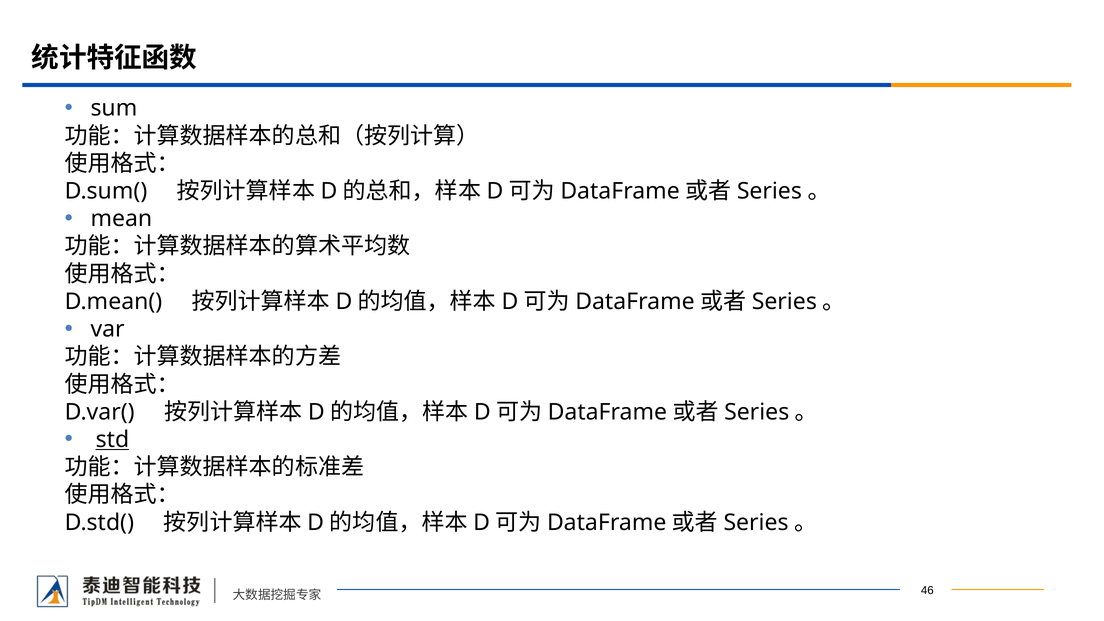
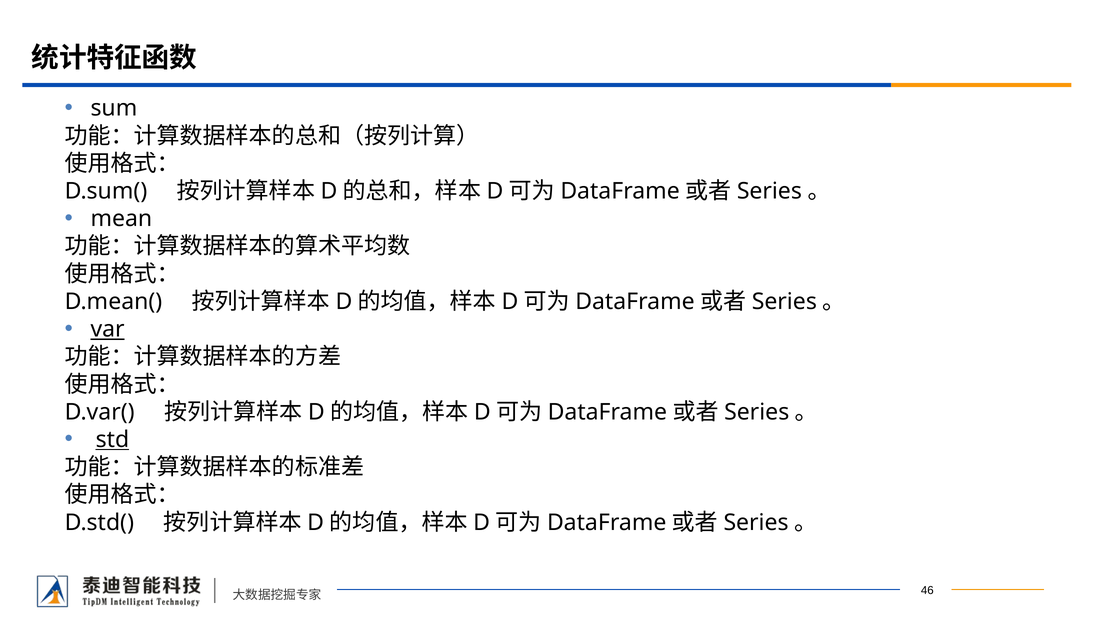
var underline: none -> present (108, 329)
